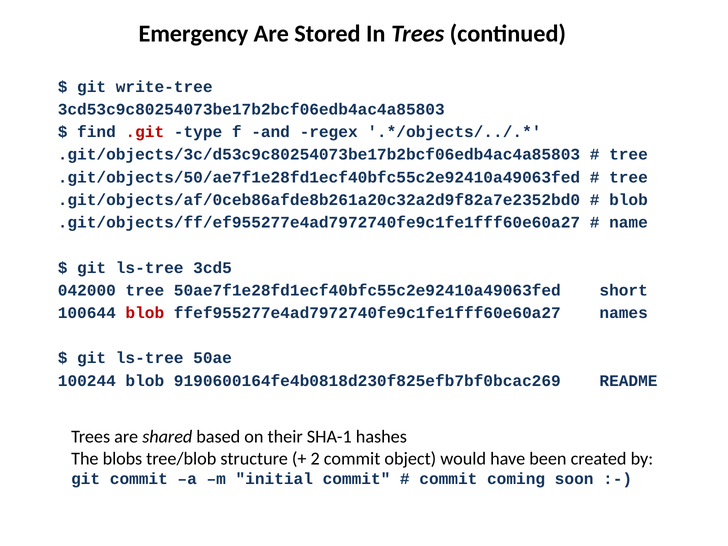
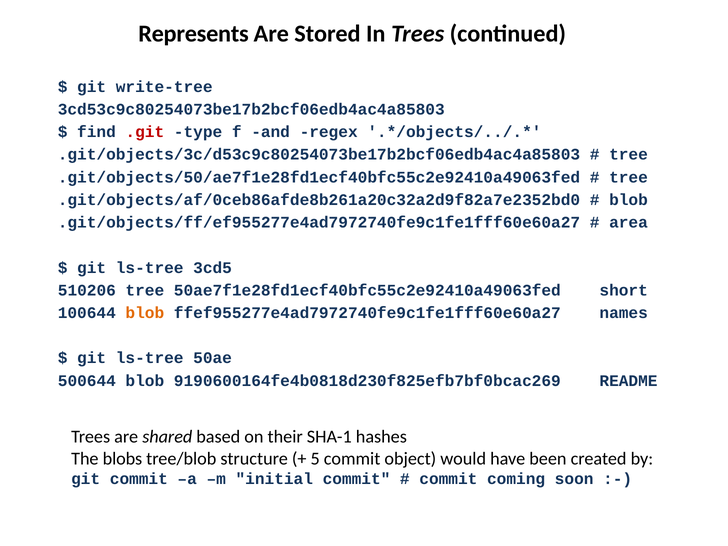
Emergency: Emergency -> Represents (193, 34)
name: name -> area (629, 222)
042000: 042000 -> 510206 (87, 290)
blob colour: red -> orange (145, 313)
100244: 100244 -> 500644 (87, 381)
2: 2 -> 5 (315, 459)
